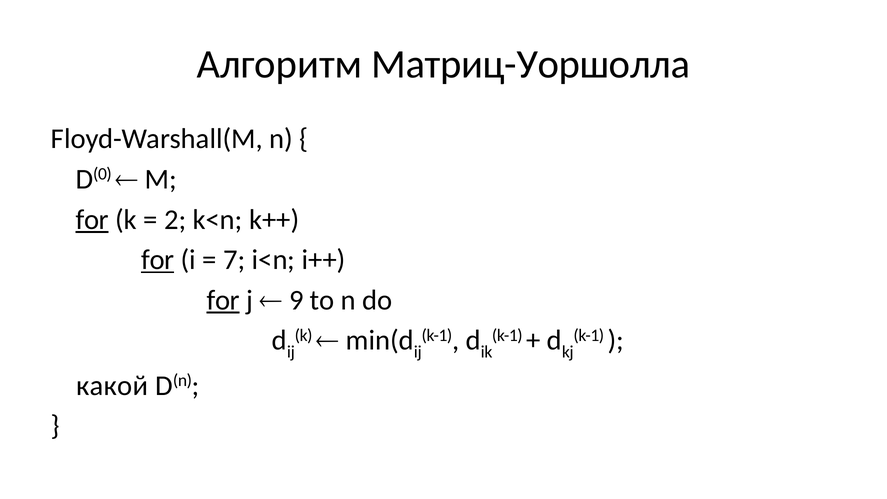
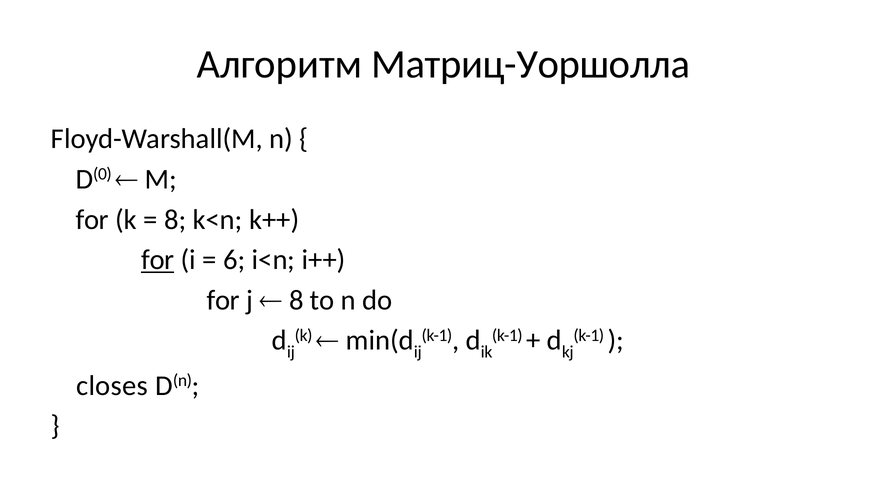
for underline: present -> none (92, 220)
2: 2 -> 8 (175, 220)
7: 7 -> 6 (234, 260)
for underline: present -> none (223, 300)
9: 9 -> 8 (296, 300)
какой: какой -> closes (112, 386)
